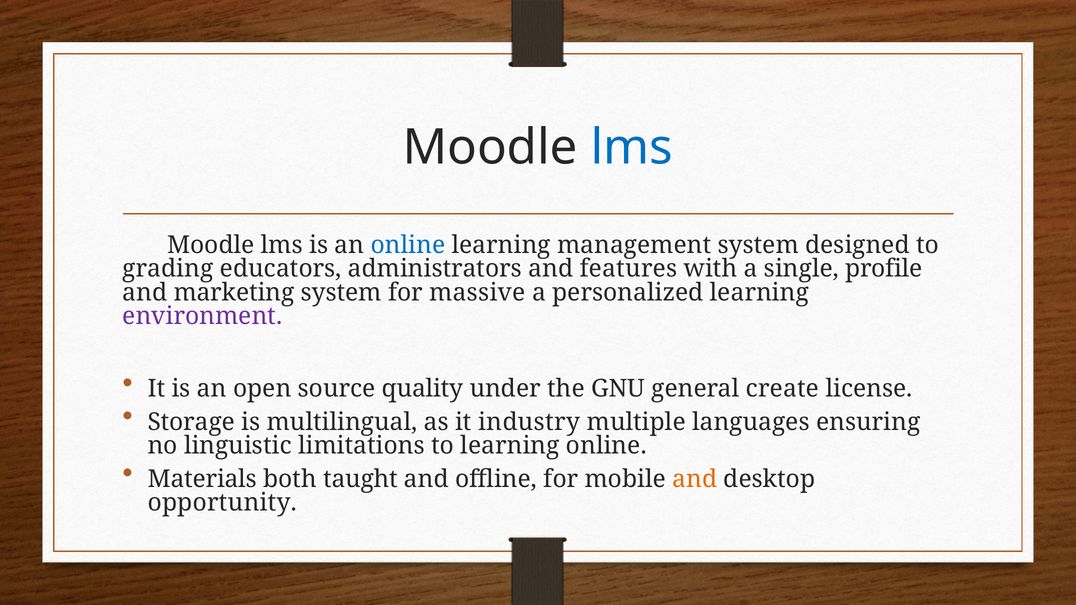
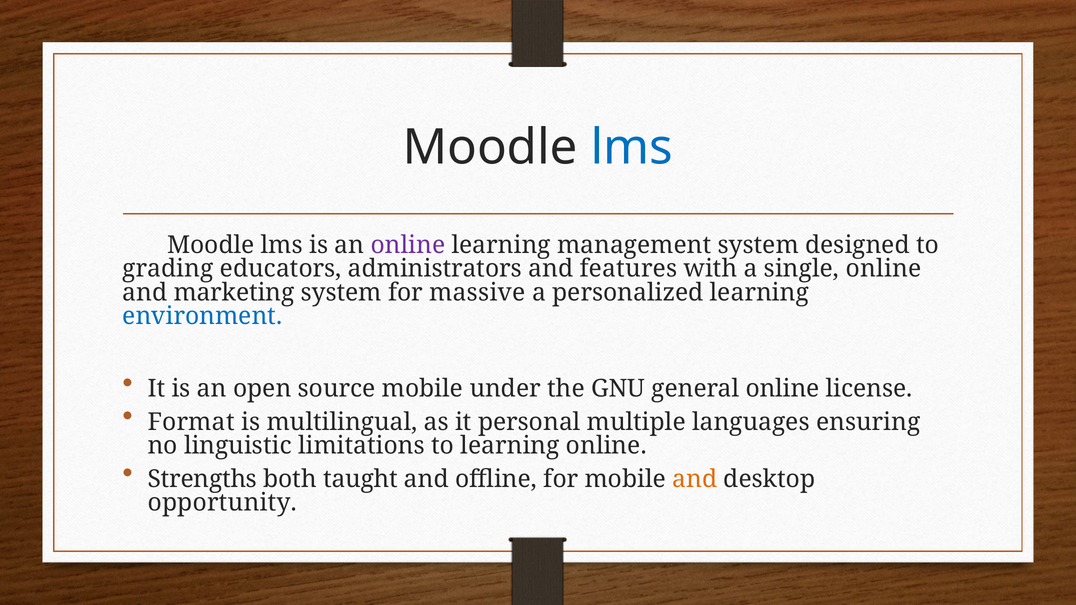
online colour: blue -> purple (408, 245)
single profile: profile -> online (884, 269)
environment colour: purple -> blue (202, 316)
source quality: quality -> mobile (423, 389)
general create: create -> online (783, 389)
Storage: Storage -> Format (191, 422)
industry: industry -> personal (529, 422)
Materials: Materials -> Strengths (202, 479)
